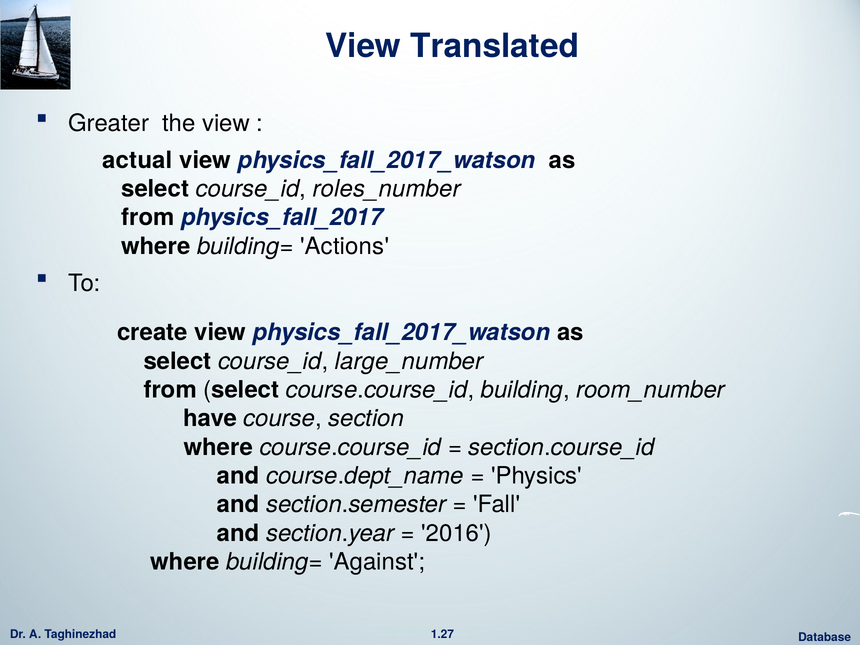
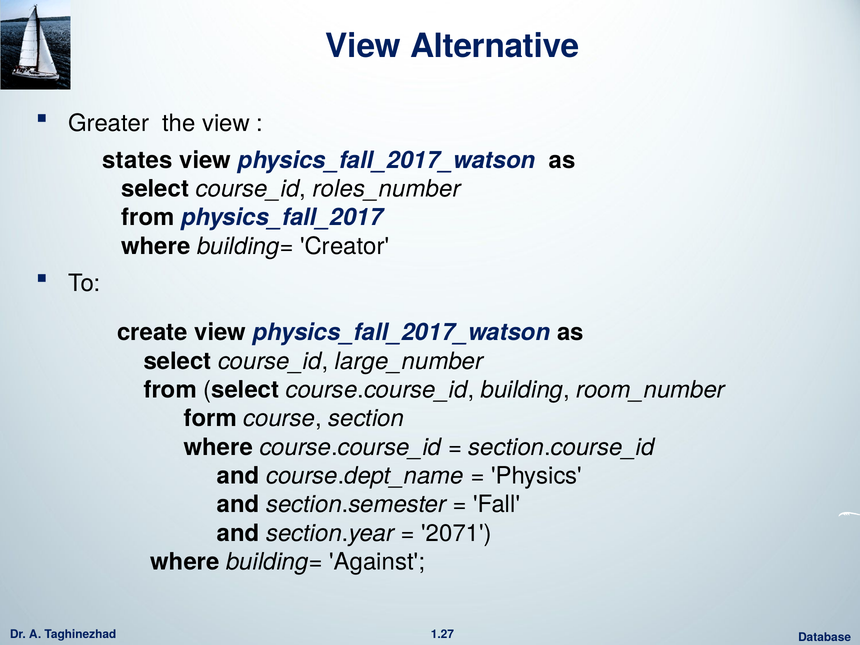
Translated: Translated -> Alternative (495, 46)
actual: actual -> states (137, 160)
Actions: Actions -> Creator (345, 246)
have: have -> form (210, 419)
2016: 2016 -> 2071 (457, 533)
